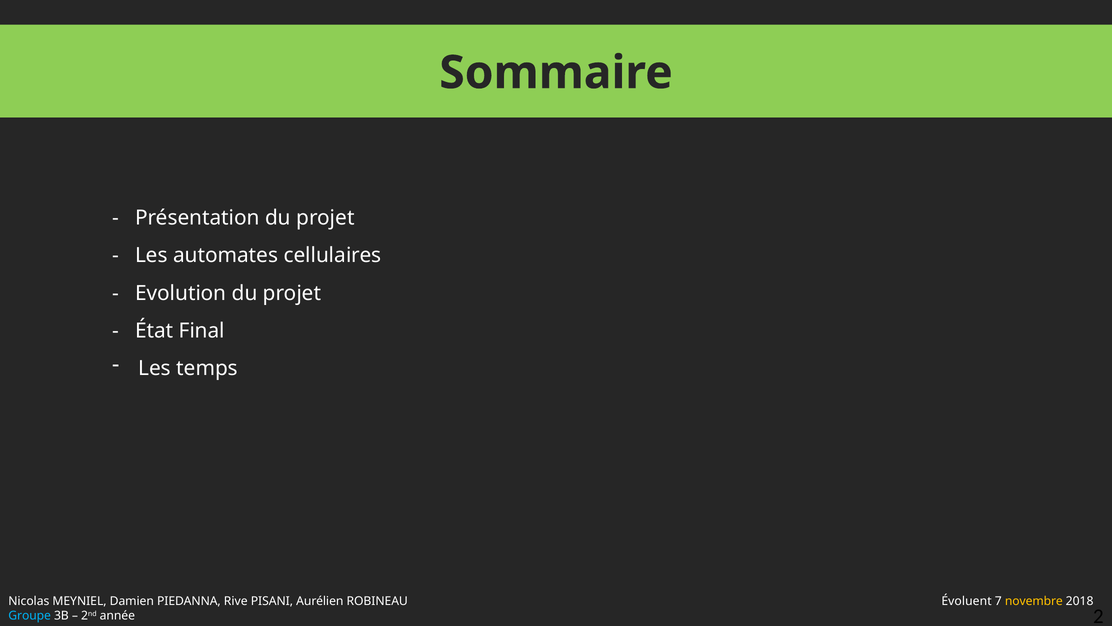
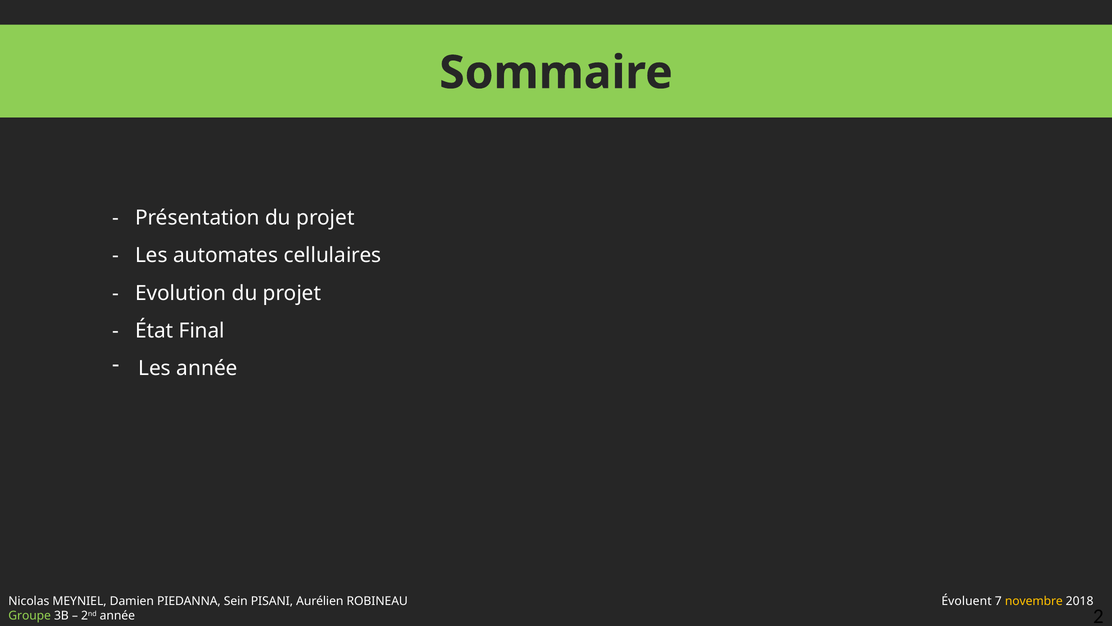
Les temps: temps -> année (207, 368)
Rive: Rive -> Sein (236, 601)
Groupe colour: light blue -> light green (30, 615)
